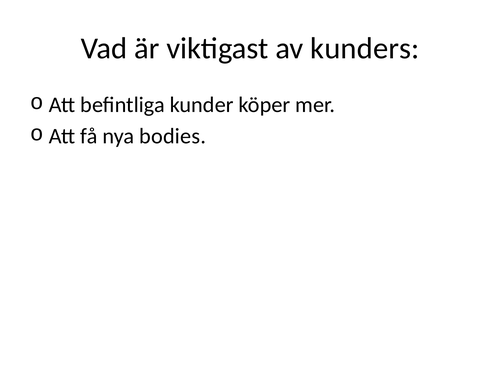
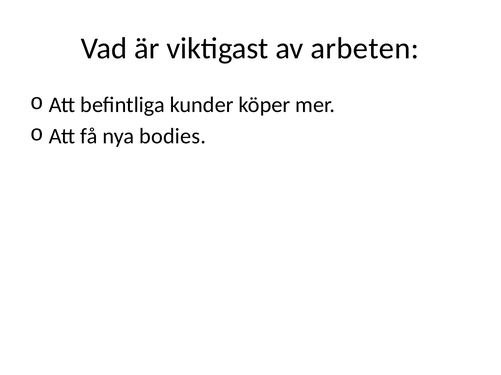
kunders: kunders -> arbeten (365, 48)
